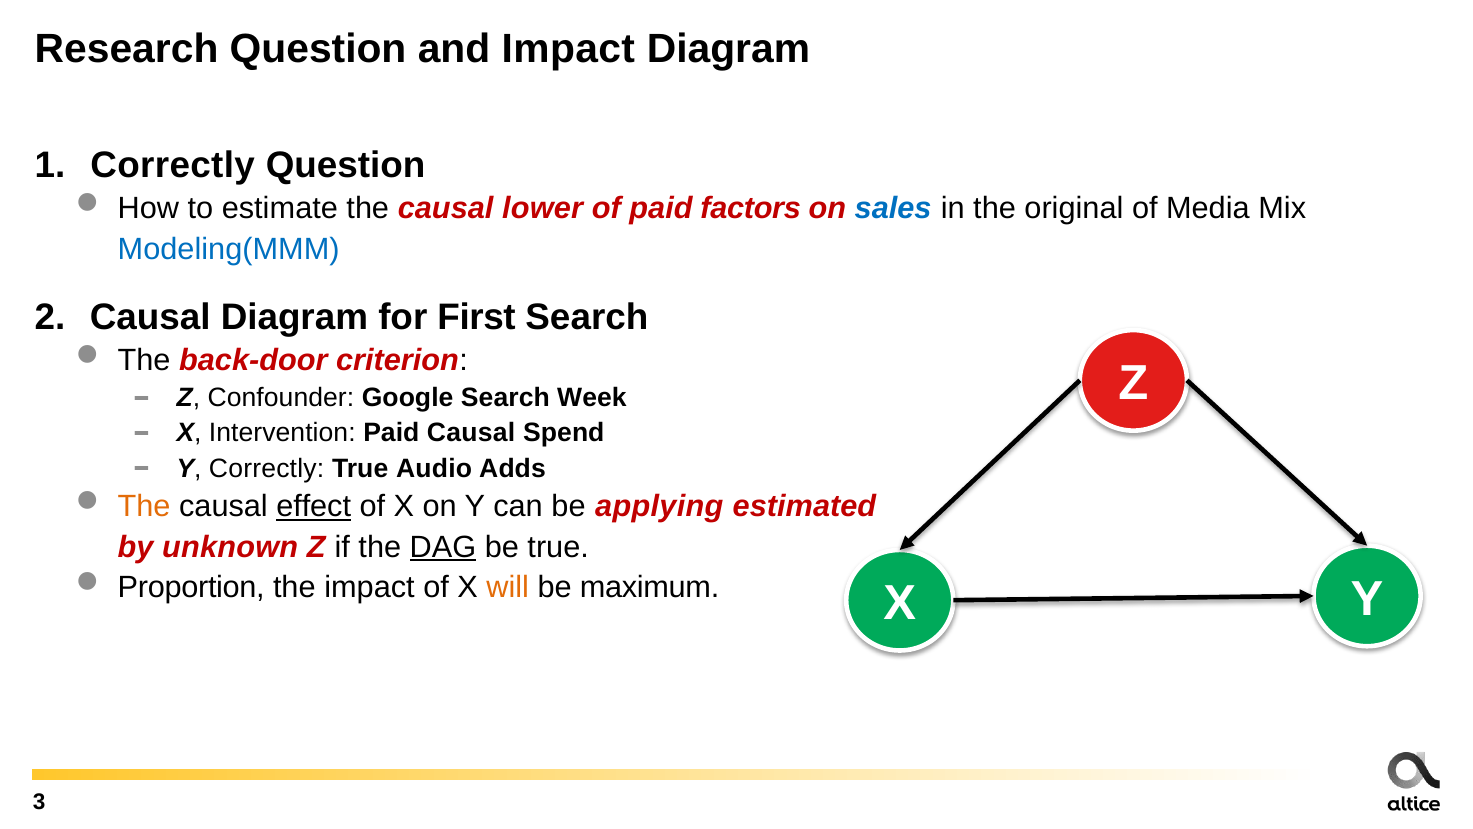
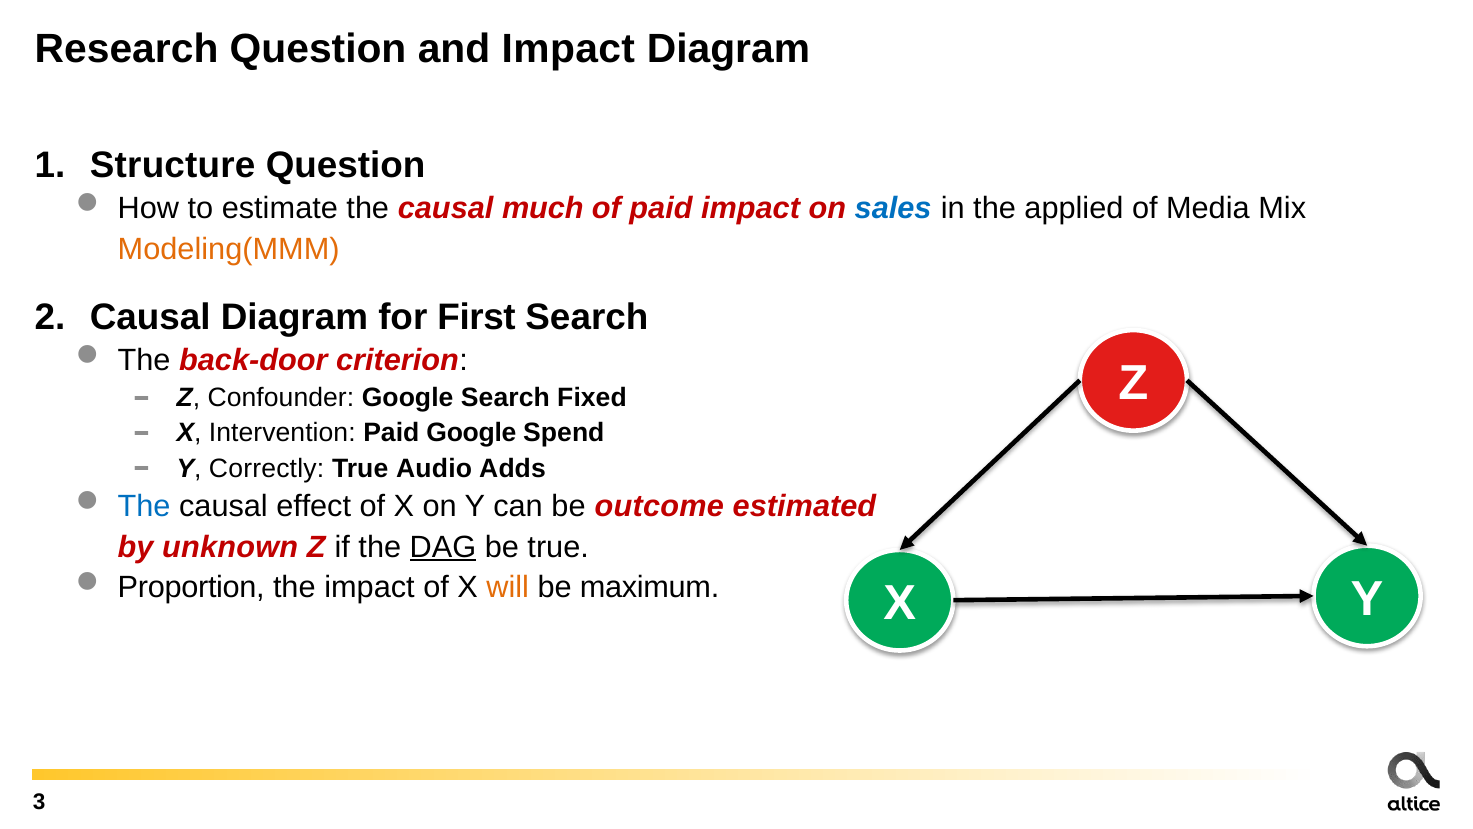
Correctly: Correctly -> Structure (173, 165)
lower: lower -> much (543, 209)
paid factors: factors -> impact (751, 209)
original: original -> applied (1074, 209)
Modeling(MMM colour: blue -> orange (229, 249)
Week: Week -> Fixed (592, 398)
Paid Causal: Causal -> Google (471, 433)
The colour: orange -> blue (144, 506)
effect underline: present -> none (314, 506)
applying: applying -> outcome (659, 506)
